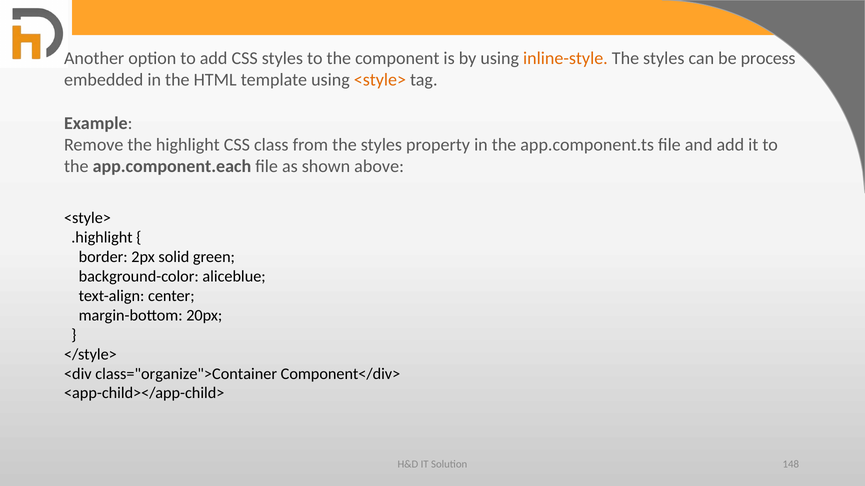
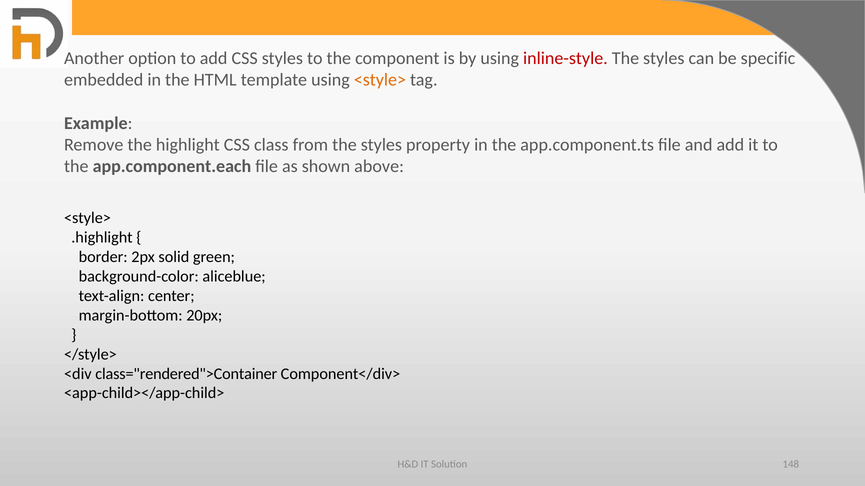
inline-style colour: orange -> red (565, 58)
process: process -> specific (768, 58)
class="organize">Container: class="organize">Container -> class="rendered">Container (186, 374)
